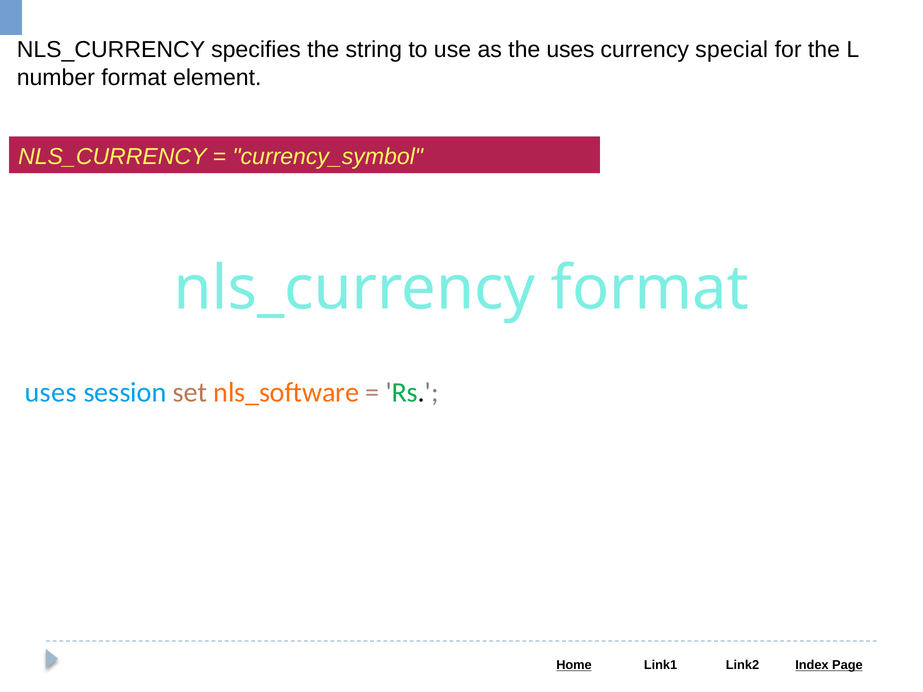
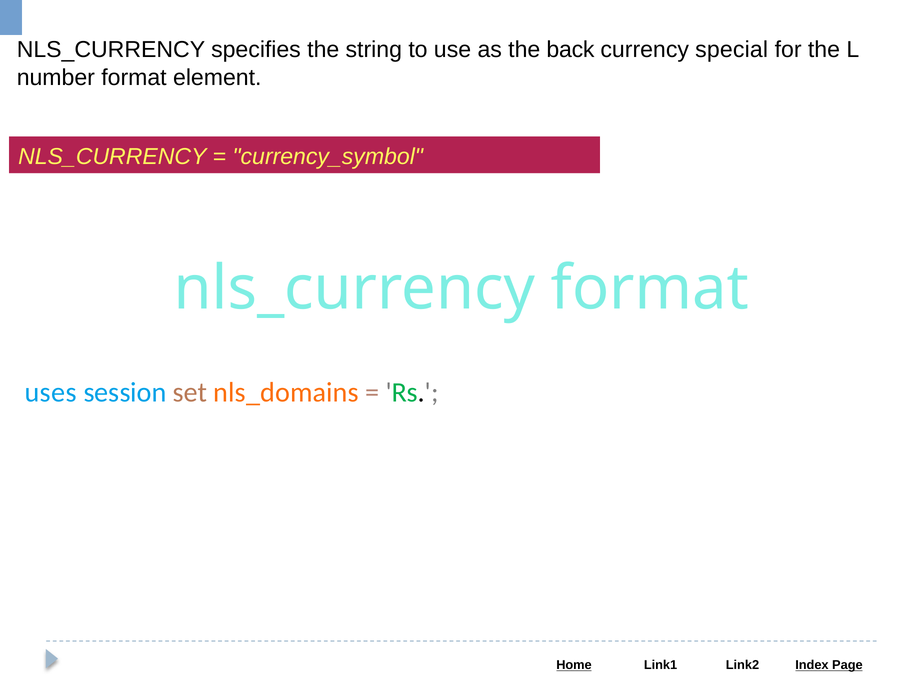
the uses: uses -> back (570, 50)
nls_software: nls_software -> nls_domains (286, 393)
